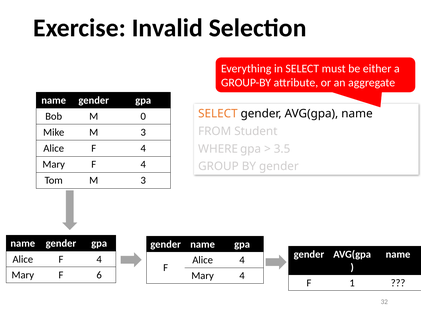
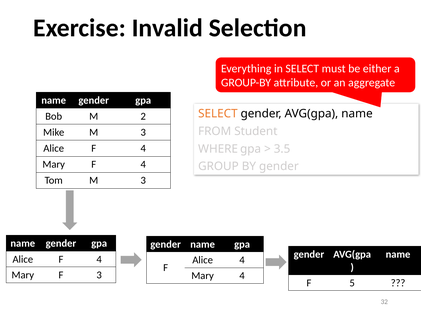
0: 0 -> 2 (143, 116)
F 6: 6 -> 3 (99, 275)
1: 1 -> 5 (352, 283)
